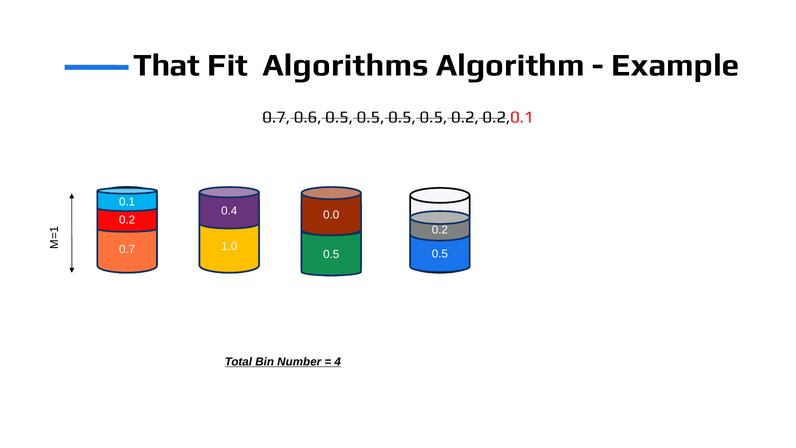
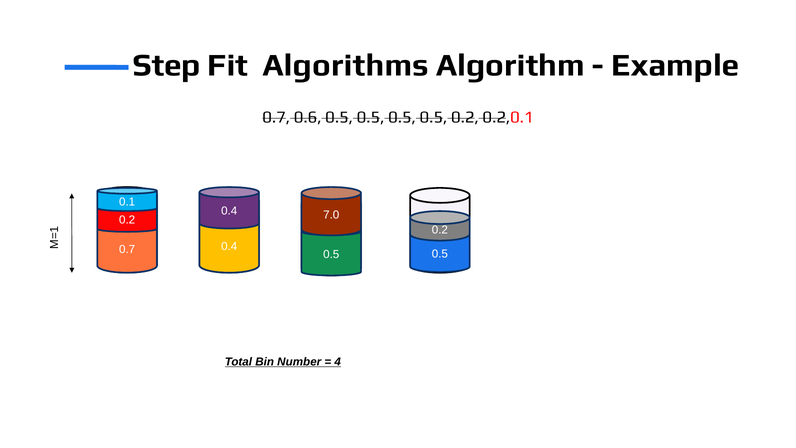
That: That -> Step (167, 65)
0.0: 0.0 -> 7.0 (331, 215)
0.7 1.0: 1.0 -> 0.4 (229, 246)
